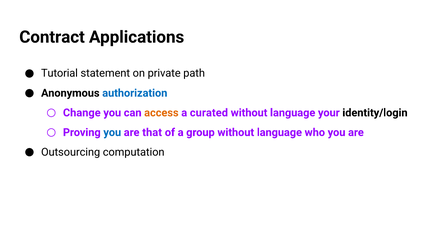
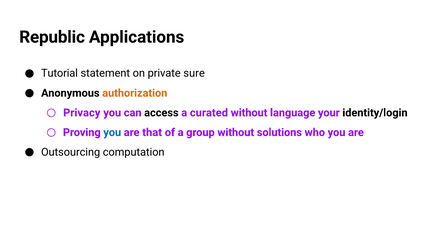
Contract: Contract -> Republic (52, 37)
path: path -> sure (194, 73)
authorization colour: blue -> orange (135, 93)
Change: Change -> Privacy (82, 113)
access colour: orange -> black (161, 113)
group without language: language -> solutions (279, 132)
